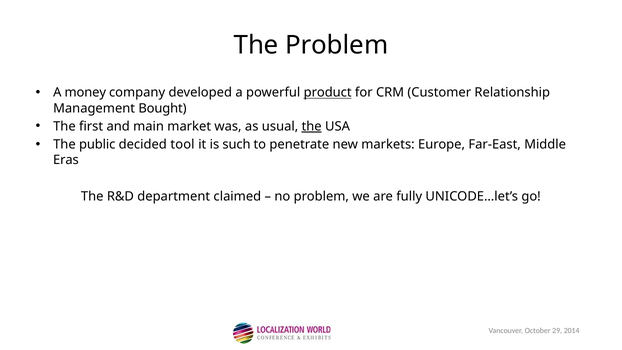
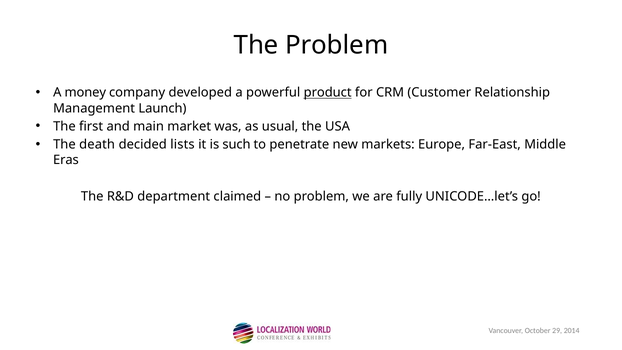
Bought: Bought -> Launch (162, 108)
the underline: present -> none (312, 126)
public: public -> death (97, 145)
tool: tool -> lists (183, 145)
